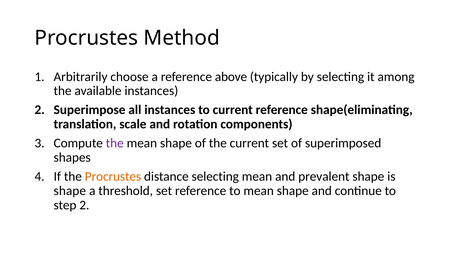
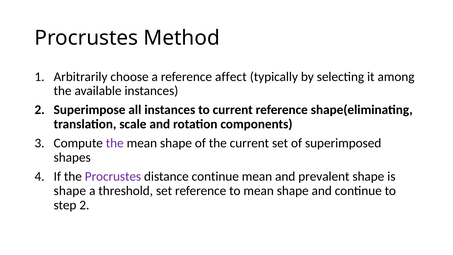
above: above -> affect (231, 77)
Procrustes colour: orange -> purple (113, 176)
distance selecting: selecting -> continue (215, 176)
